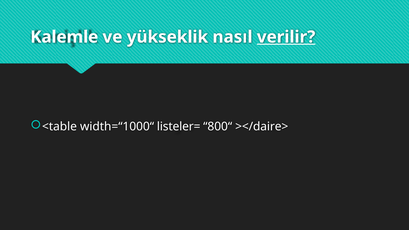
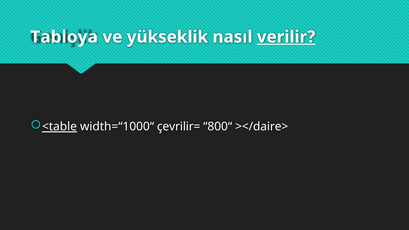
Kalemle: Kalemle -> Tabloya (64, 37)
<table underline: none -> present (59, 127)
listeler=: listeler= -> çevrilir= (179, 127)
